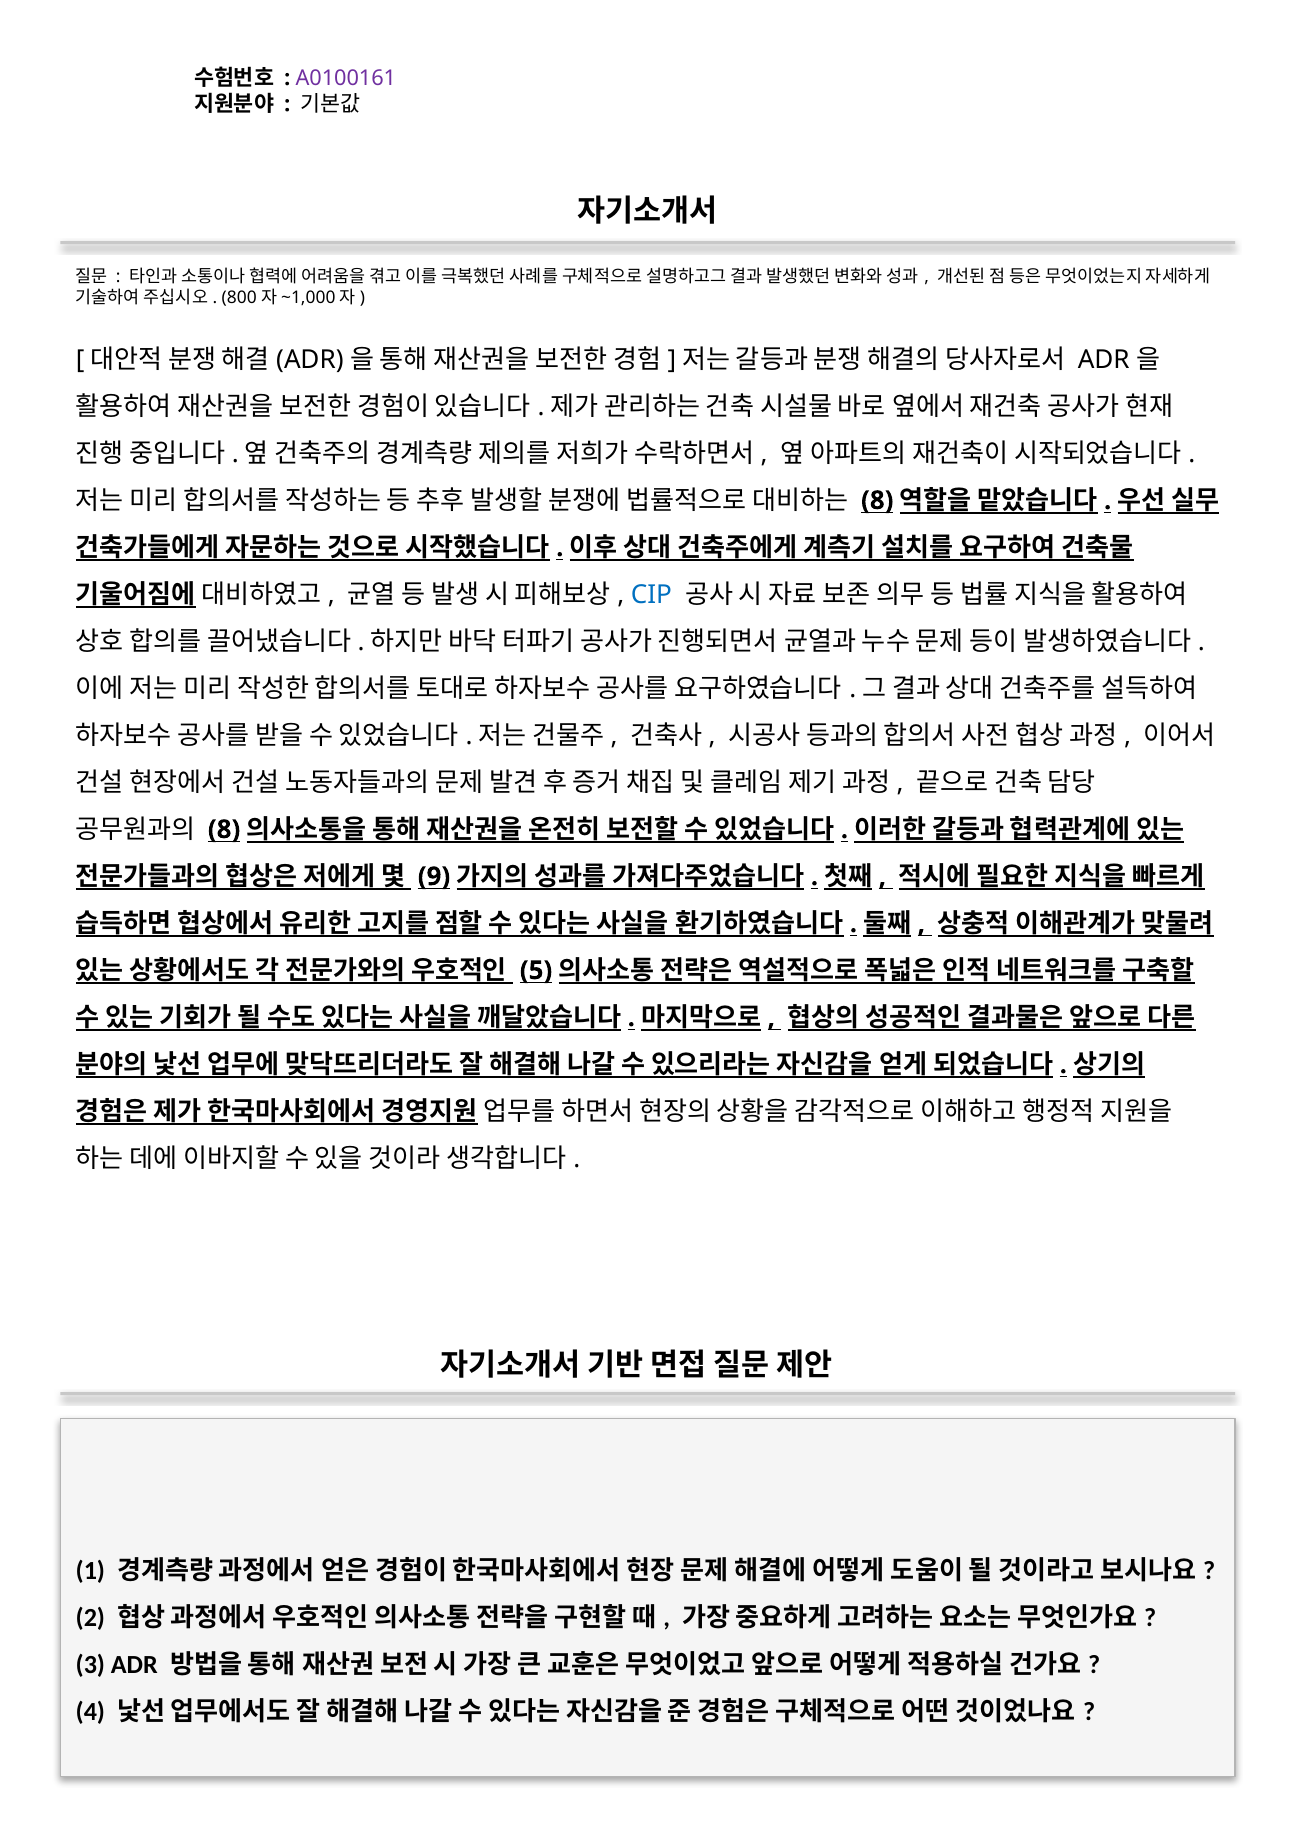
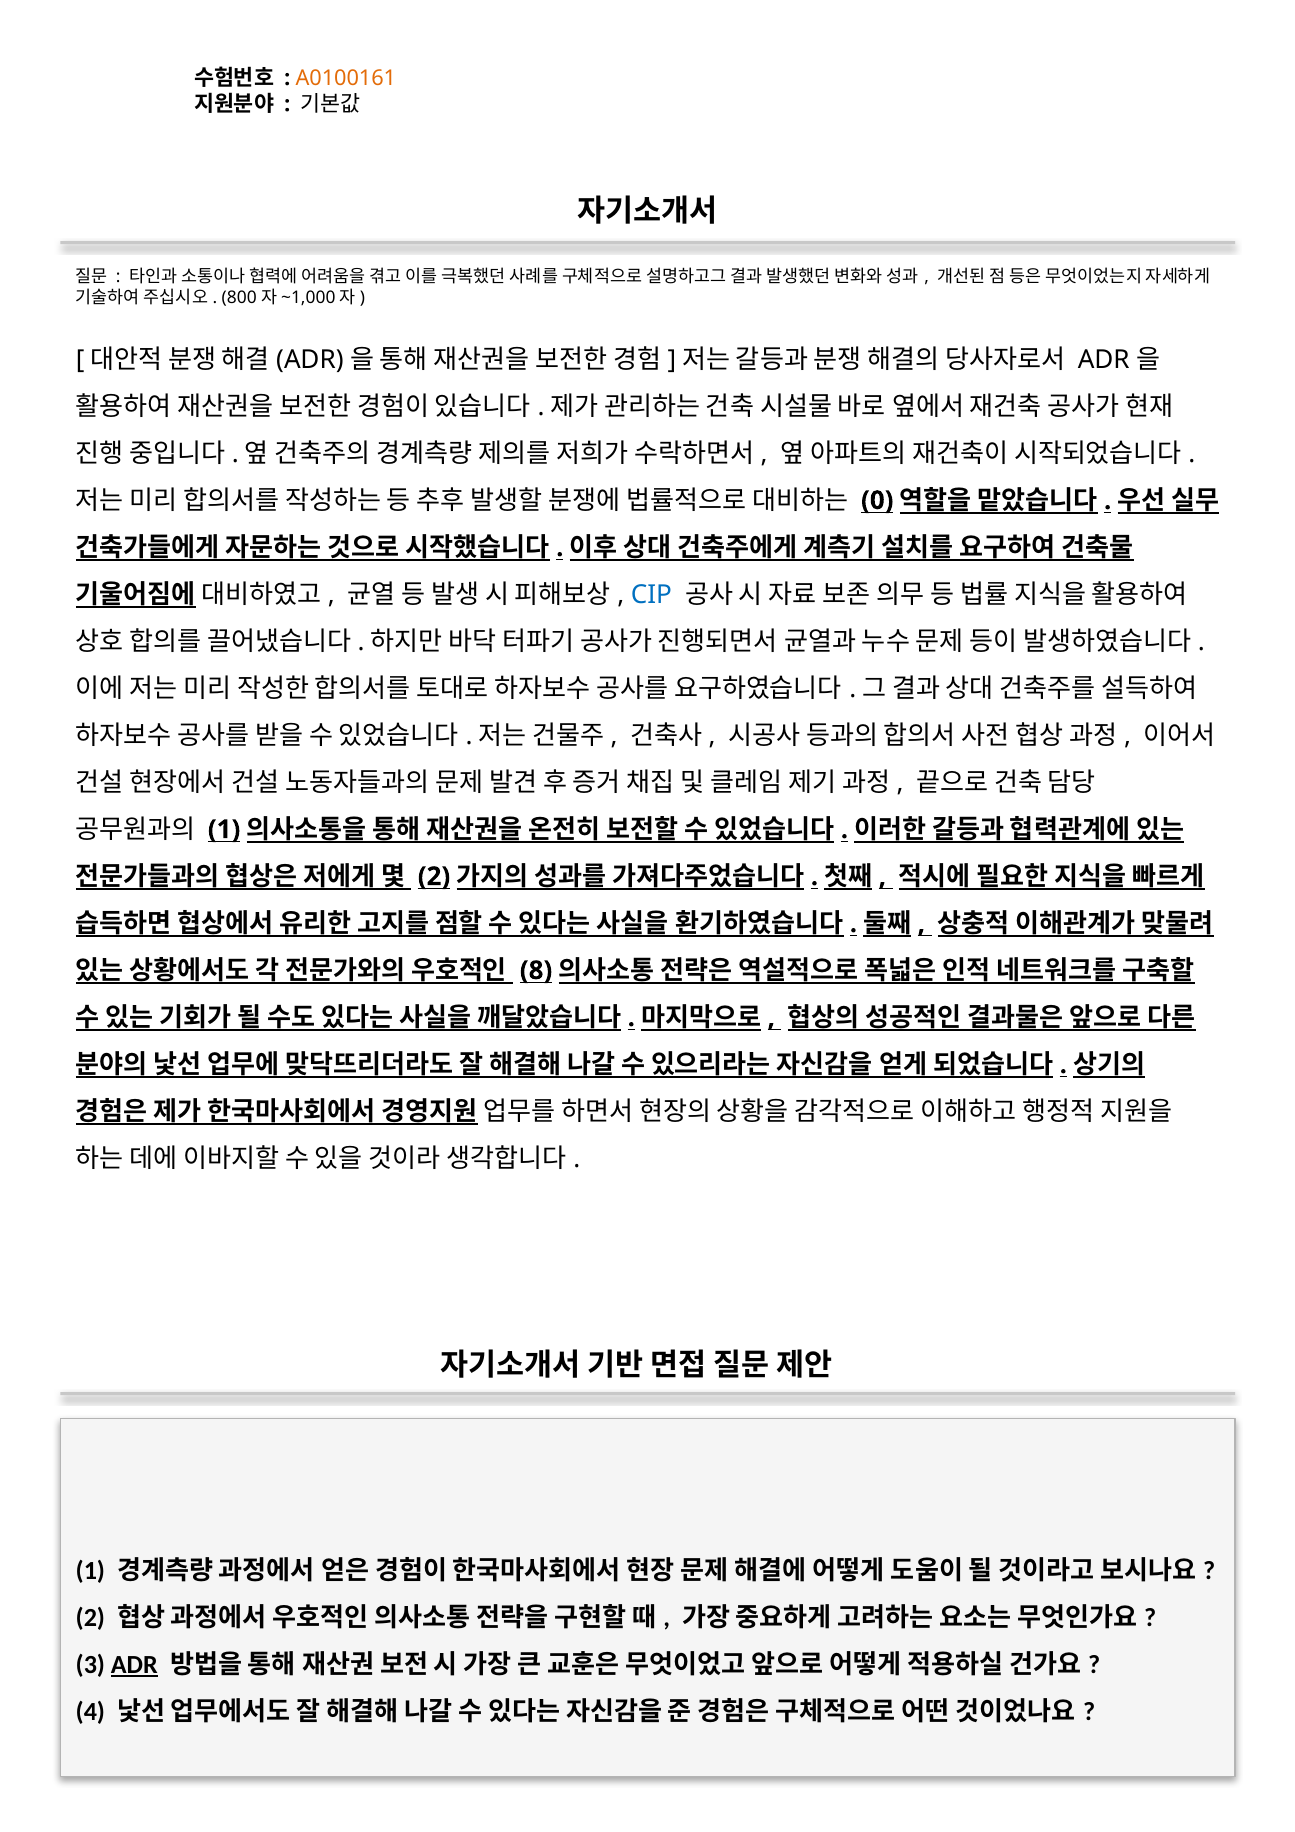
A0100161 colour: purple -> orange (346, 78)
8: 8 -> 0 (877, 500)
8: 8 -> 1 (224, 829)
9: 9 -> 2 (434, 876)
5: 5 -> 8 (536, 970)
ADR underline: none -> present (134, 1665)
